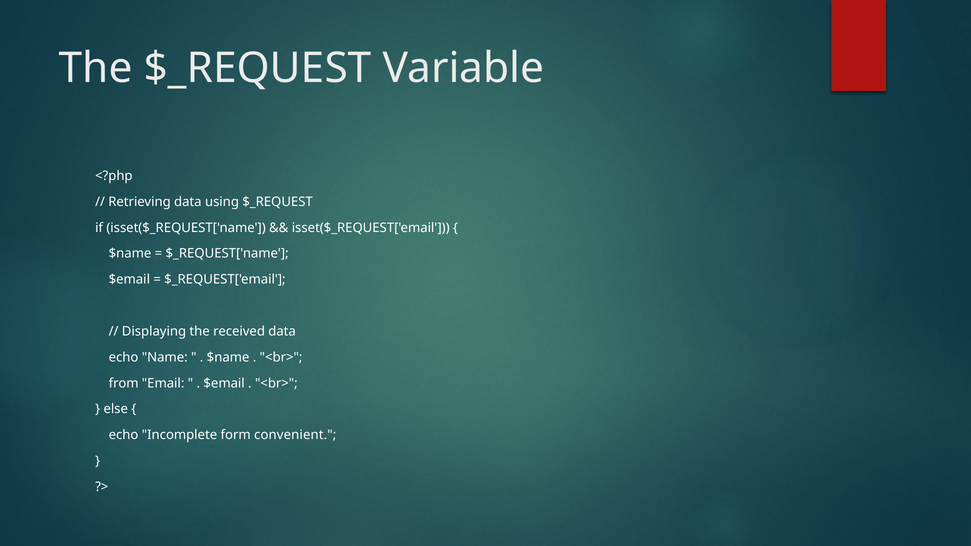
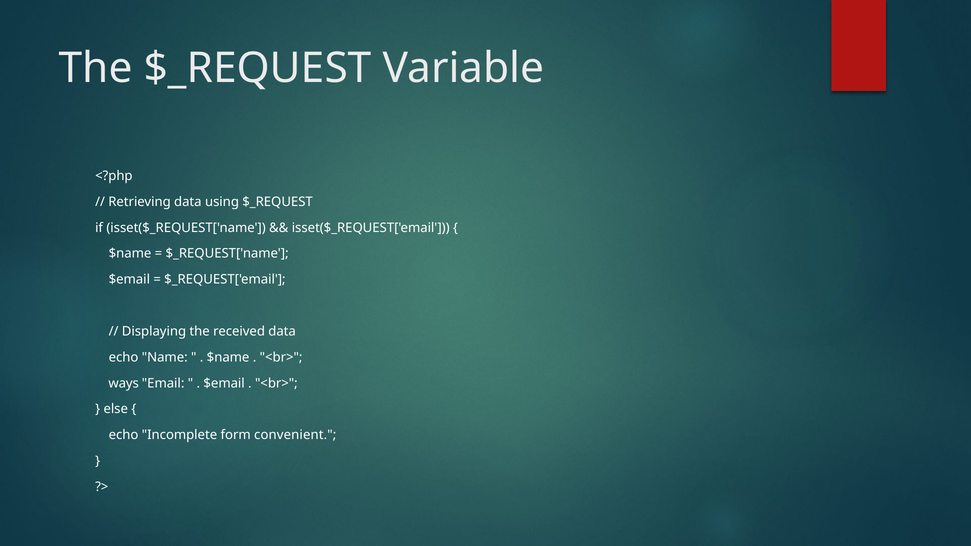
from: from -> ways (124, 383)
